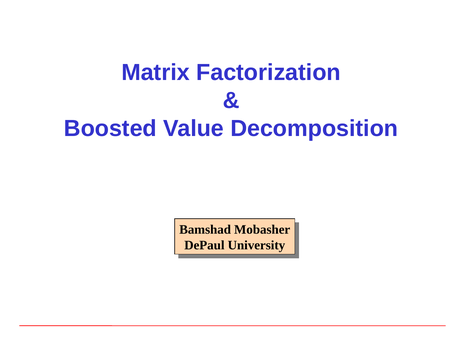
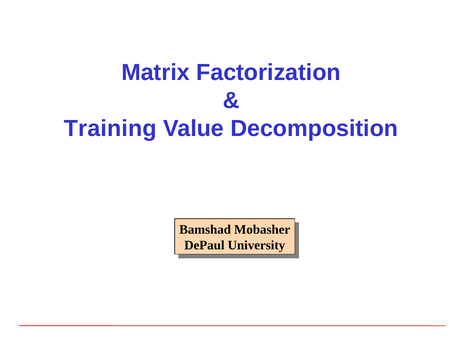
Boosted: Boosted -> Training (110, 128)
